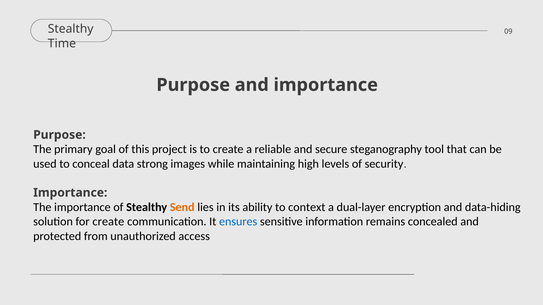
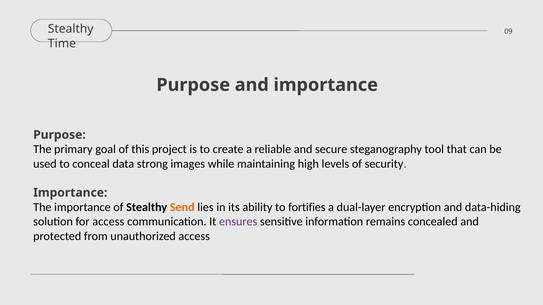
context: context -> fortifies (307, 207)
for create: create -> access (108, 222)
ensures colour: blue -> purple (238, 222)
